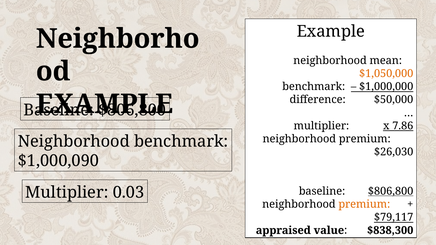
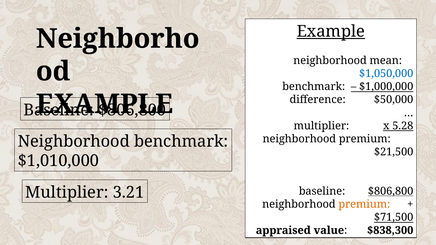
Example underline: none -> present (331, 31)
$1,050,000 colour: orange -> blue (386, 74)
7.86: 7.86 -> 5.28 (403, 126)
$26,030: $26,030 -> $21,500 (394, 152)
$1,000,090: $1,000,090 -> $1,010,000 (58, 161)
0.03: 0.03 -> 3.21 (128, 193)
$79,117: $79,117 -> $71,500 (394, 217)
